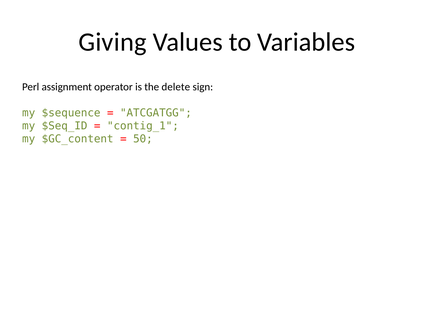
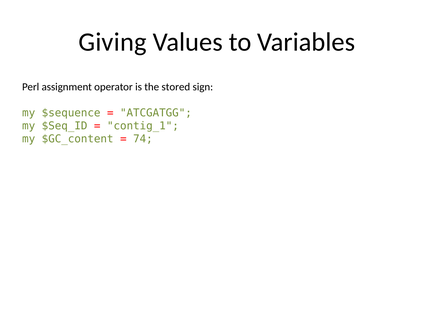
delete: delete -> stored (176, 87)
50: 50 -> 74 (143, 139)
